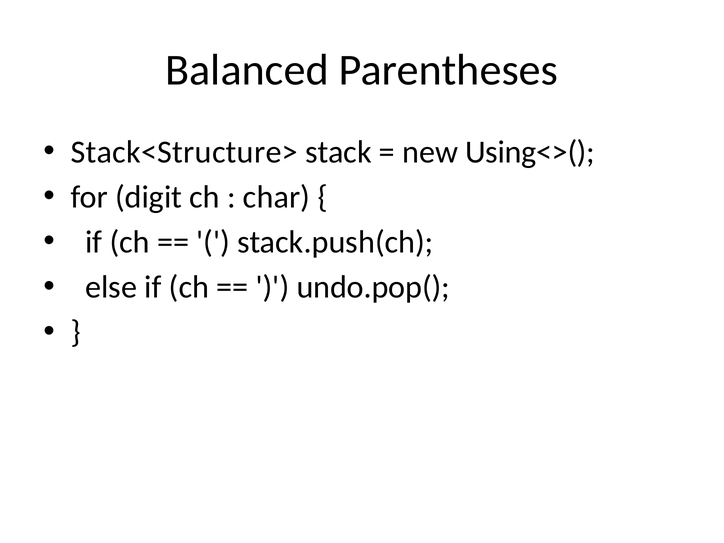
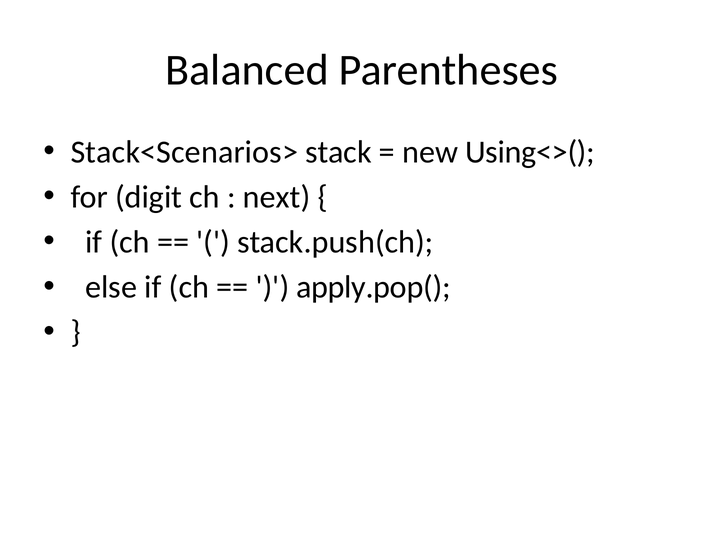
Stack<Structure>: Stack<Structure> -> Stack<Scenarios> (184, 152)
char: char -> next (277, 197)
undo.pop(: undo.pop( -> apply.pop( (373, 287)
